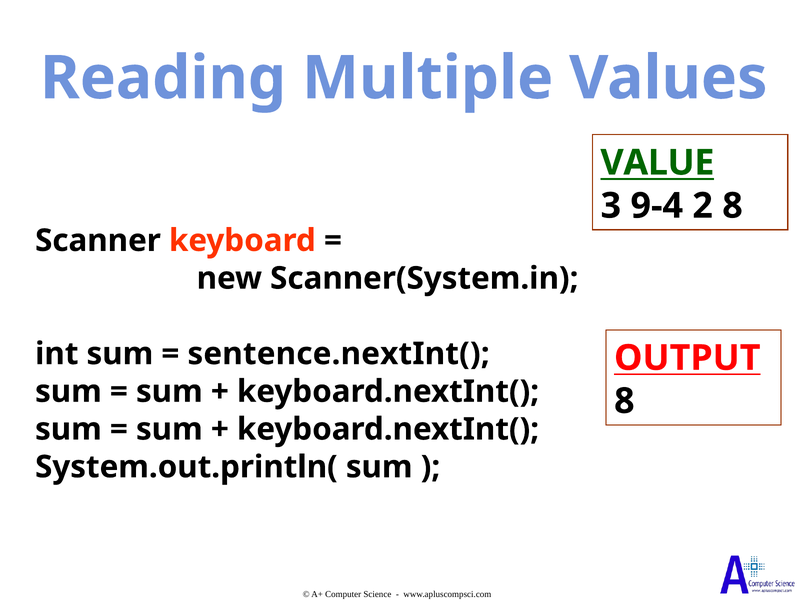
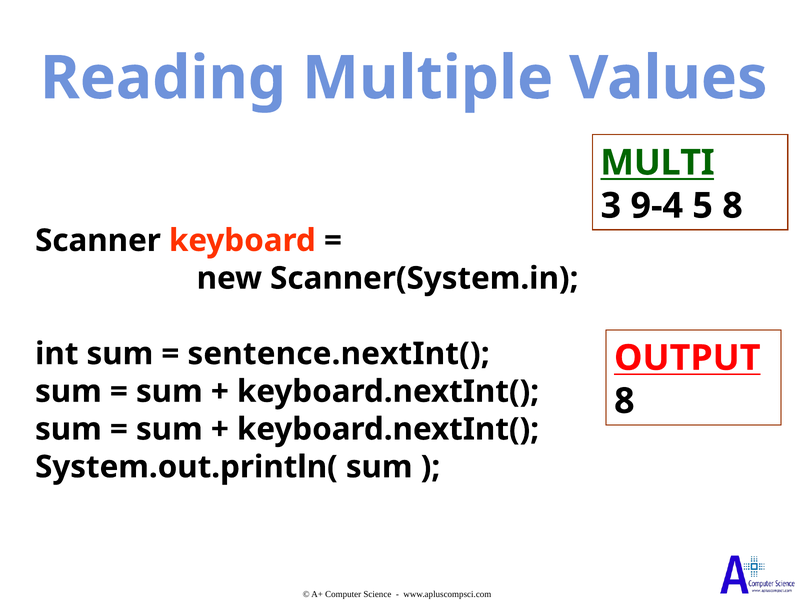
VALUE: VALUE -> MULTI (657, 163)
2: 2 -> 5 (703, 206)
